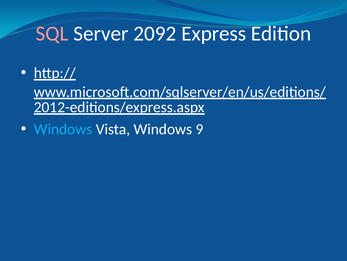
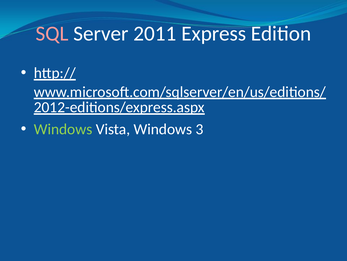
2092: 2092 -> 2011 (155, 34)
Windows colour: light blue -> light green (63, 129)
9: 9 -> 3 (200, 129)
